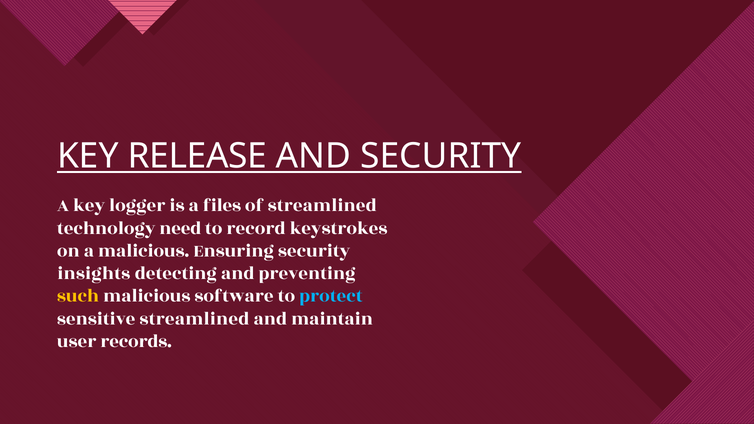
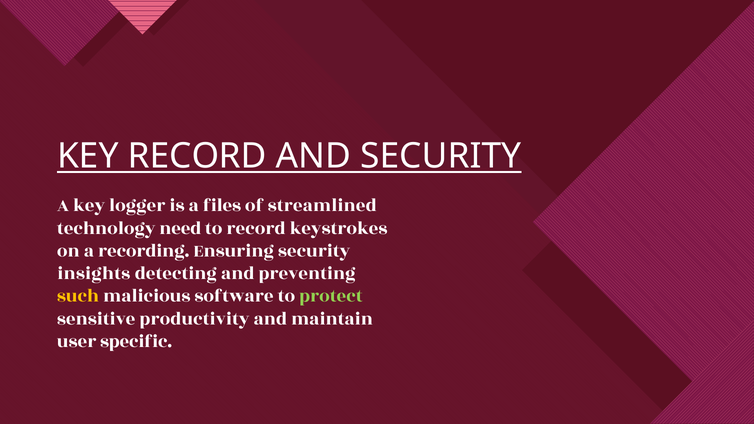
KEY RELEASE: RELEASE -> RECORD (197, 156)
a malicious: malicious -> recording (144, 251)
protect colour: light blue -> light green (331, 296)
sensitive streamlined: streamlined -> productivity (194, 318)
records: records -> specific (136, 341)
